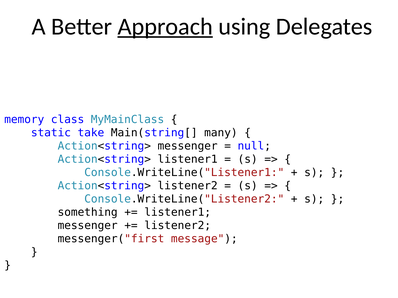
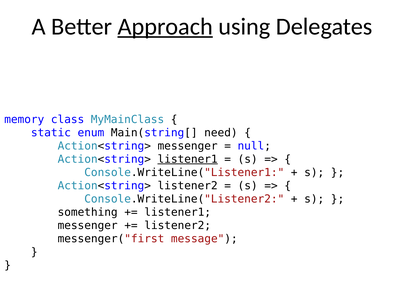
take: take -> enum (91, 133)
many: many -> need (221, 133)
listener1 underline: none -> present (188, 159)
